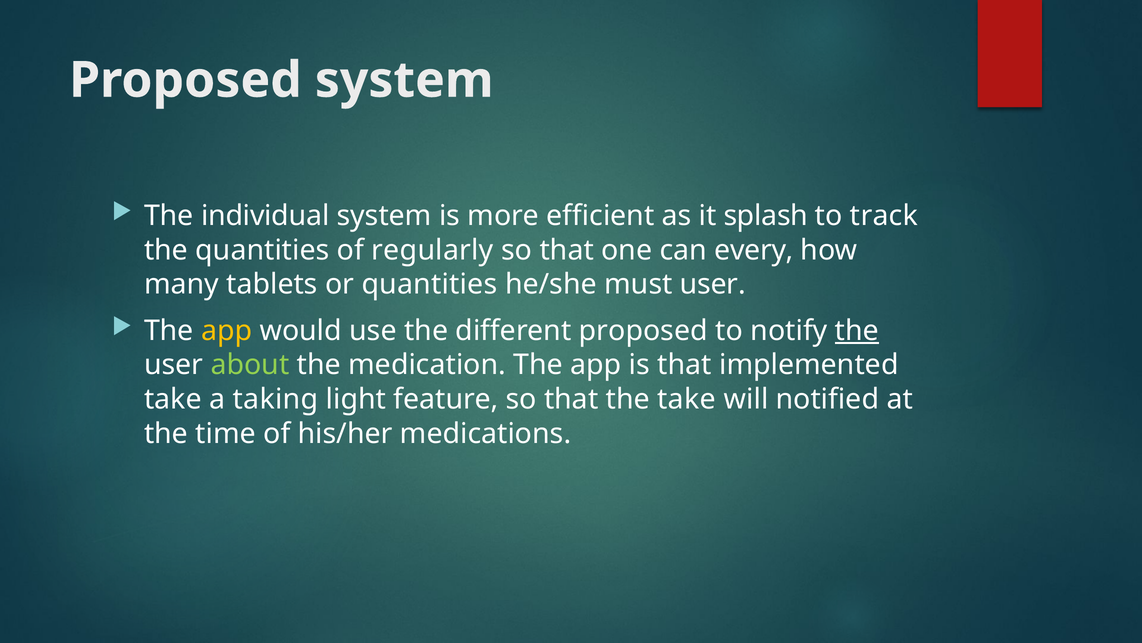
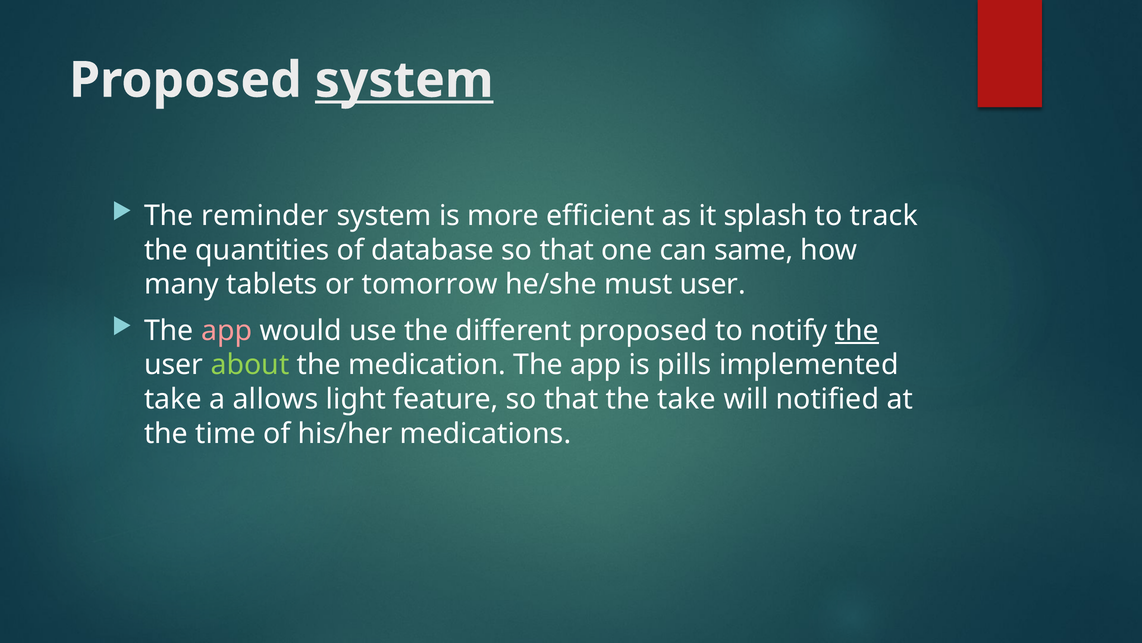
system underline: none -> present (404, 80)
individual: individual -> reminder (265, 216)
regularly: regularly -> database (433, 250)
every: every -> same (754, 250)
or quantities: quantities -> tomorrow (430, 284)
app colour: yellow -> pink (227, 330)
is that: that -> pills (684, 365)
taking: taking -> allows (275, 399)
